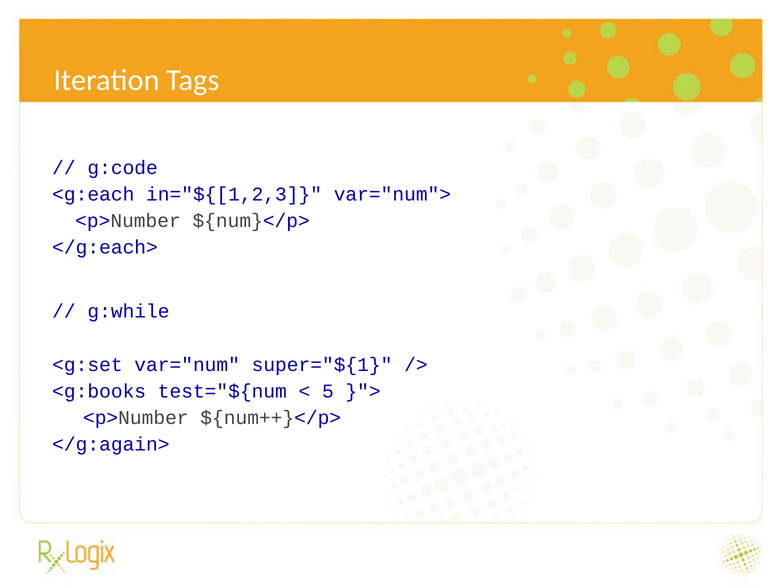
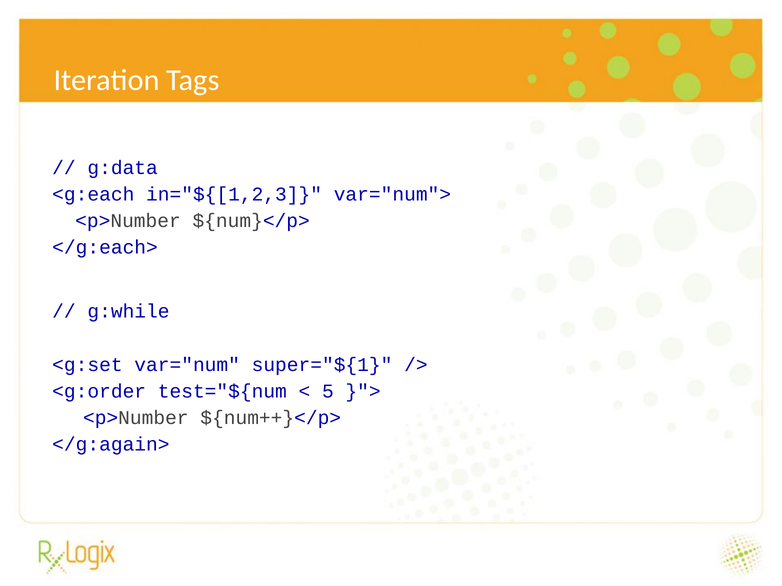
g:code: g:code -> g:data (123, 168)
<g:books: <g:books -> <g:order (99, 392)
